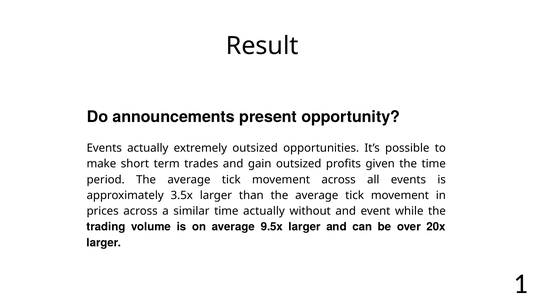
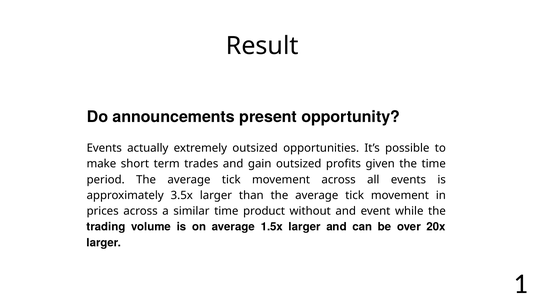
time actually: actually -> product (264, 211)
9.5x: 9.5x -> 1.5x (272, 227)
